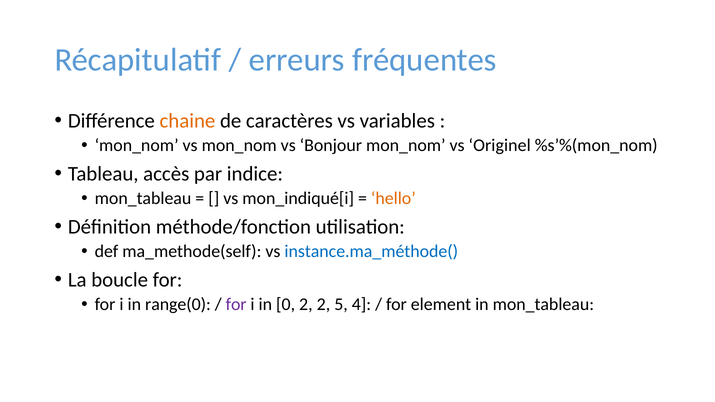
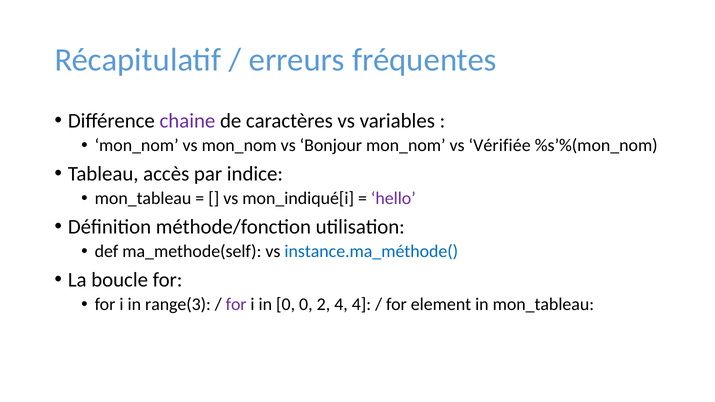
chaine colour: orange -> purple (187, 121)
Originel: Originel -> Vérifiée (500, 146)
hello colour: orange -> purple (393, 199)
range(0: range(0 -> range(3 (178, 305)
0 2: 2 -> 0 (306, 305)
2 5: 5 -> 4 (341, 305)
